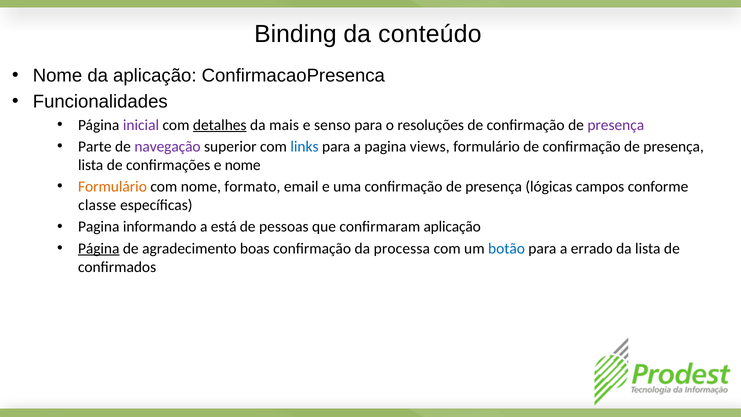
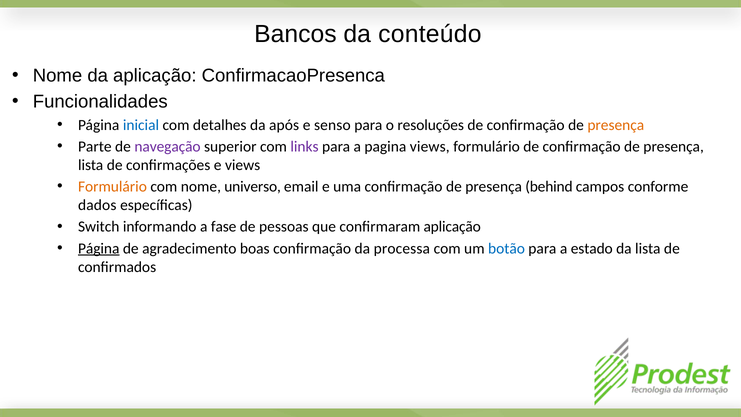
Binding: Binding -> Bancos (295, 34)
inicial colour: purple -> blue (141, 125)
detalhes underline: present -> none (220, 125)
mais: mais -> após (284, 125)
presença colour: purple -> orange (616, 125)
links colour: blue -> purple (305, 146)
e nome: nome -> views (243, 165)
formato: formato -> universo (253, 187)
lógicas: lógicas -> behind (549, 187)
classe: classe -> dados (97, 205)
Pagina: Pagina -> Switch (99, 227)
está: está -> fase (224, 227)
errado: errado -> estado (592, 248)
